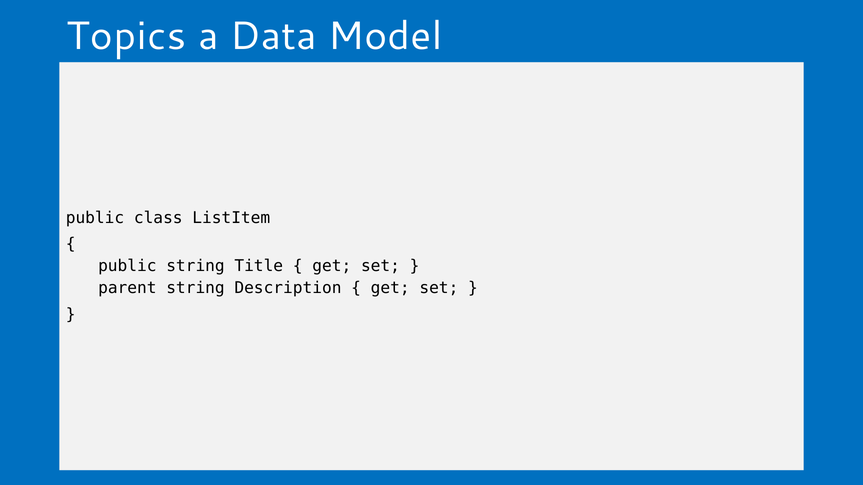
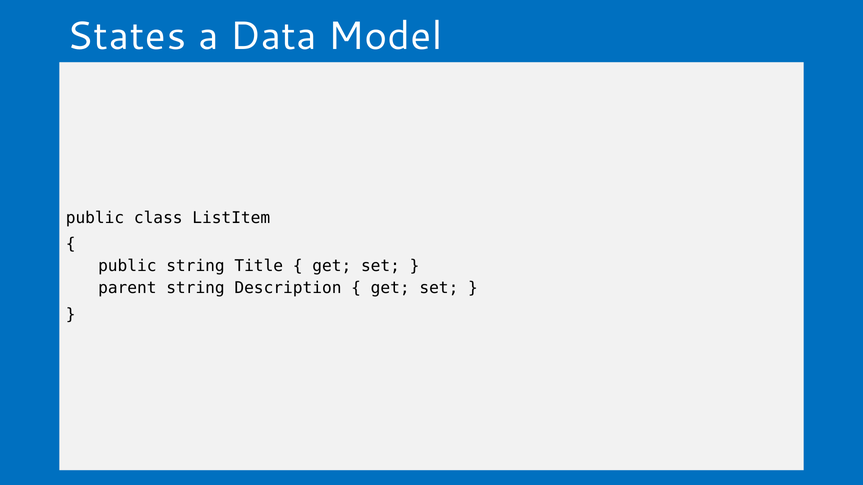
Topics: Topics -> States (126, 36)
